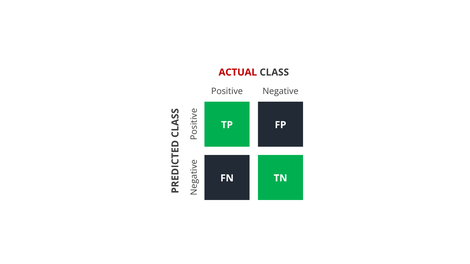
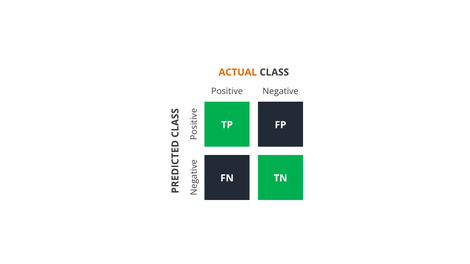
ACTUAL colour: red -> orange (238, 72)
